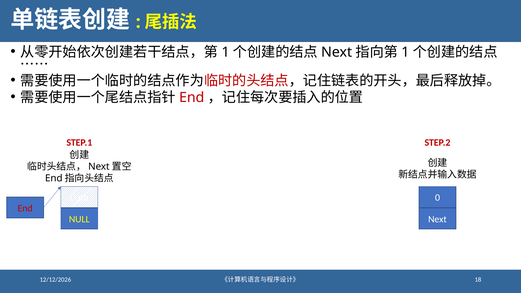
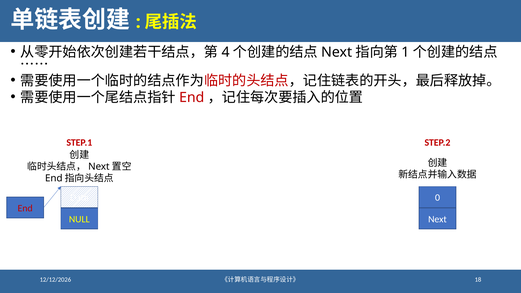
1: 1 -> 4 (226, 52)
